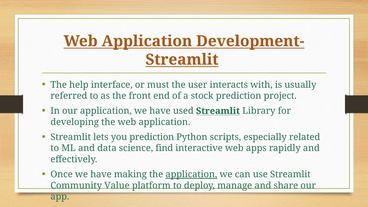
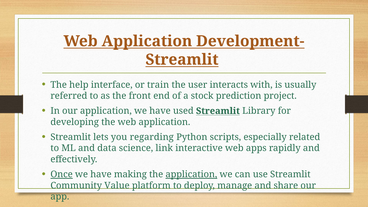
must: must -> train (158, 85)
you prediction: prediction -> regarding (152, 137)
find: find -> link (164, 148)
Once underline: none -> present (62, 174)
